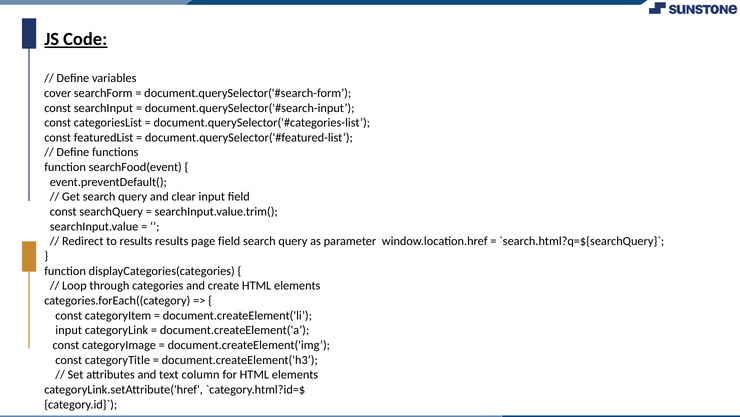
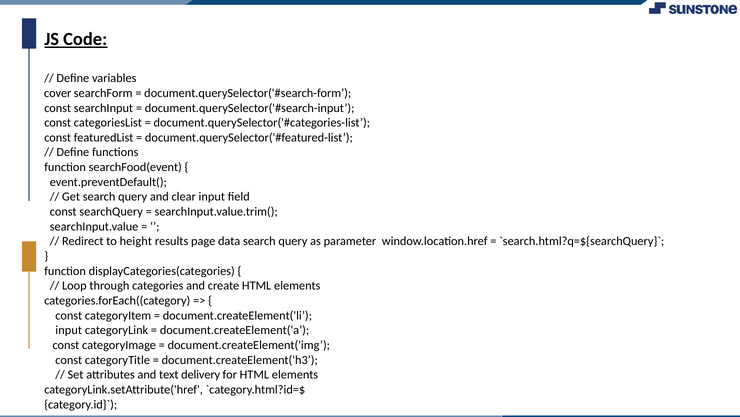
to results: results -> height (136, 241)
page field: field -> data (229, 241)
column: column -> delivery (201, 374)
